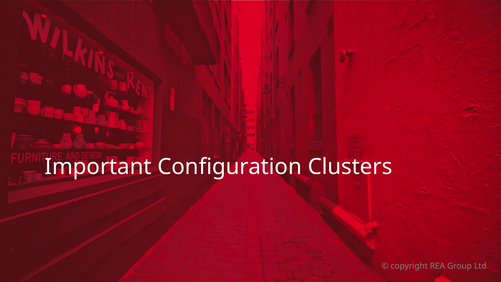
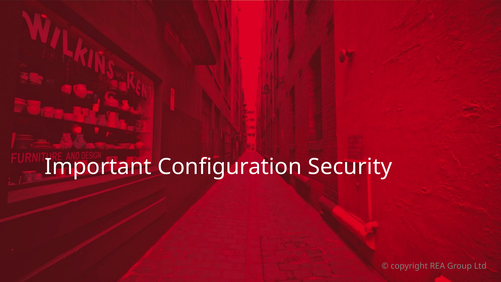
Clusters: Clusters -> Security (350, 167)
